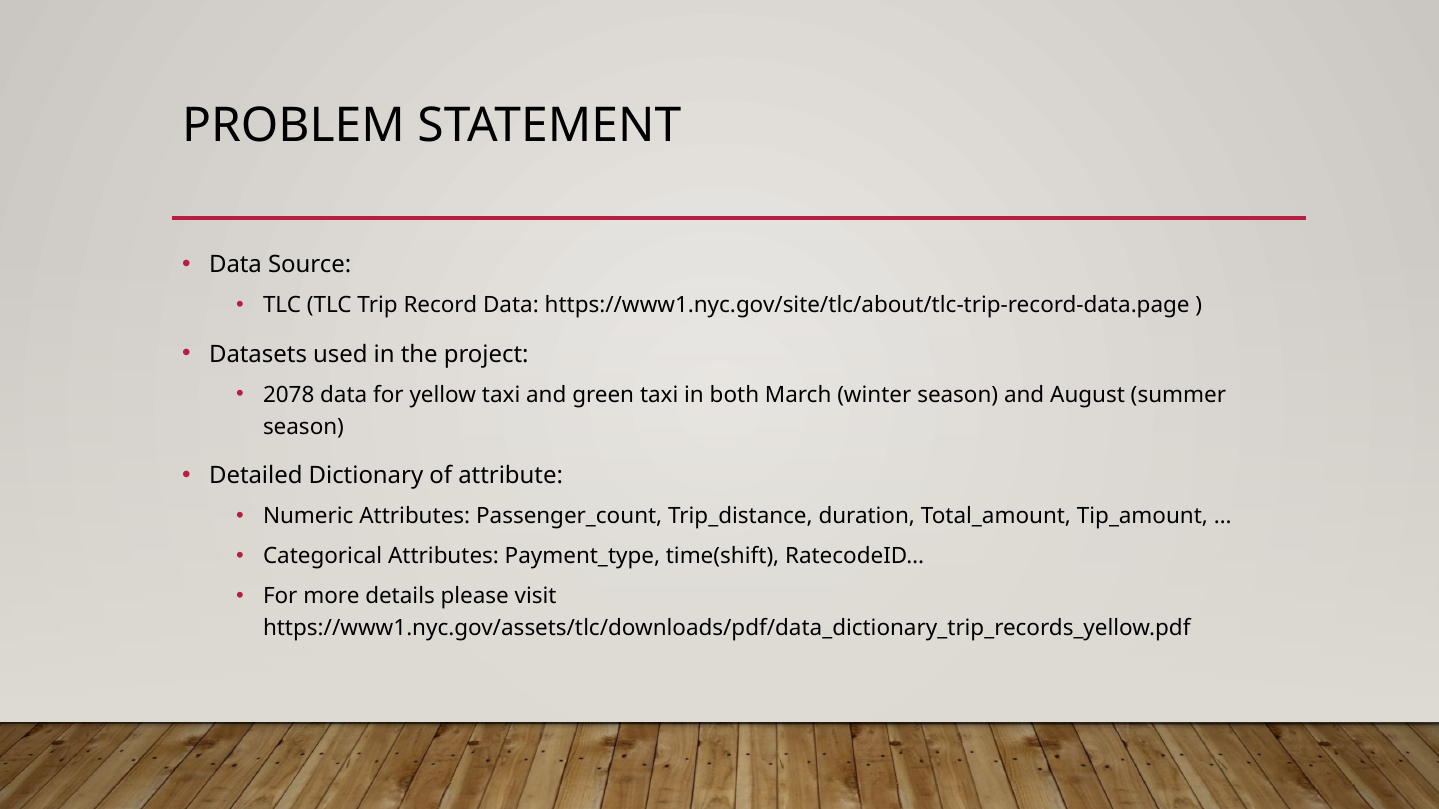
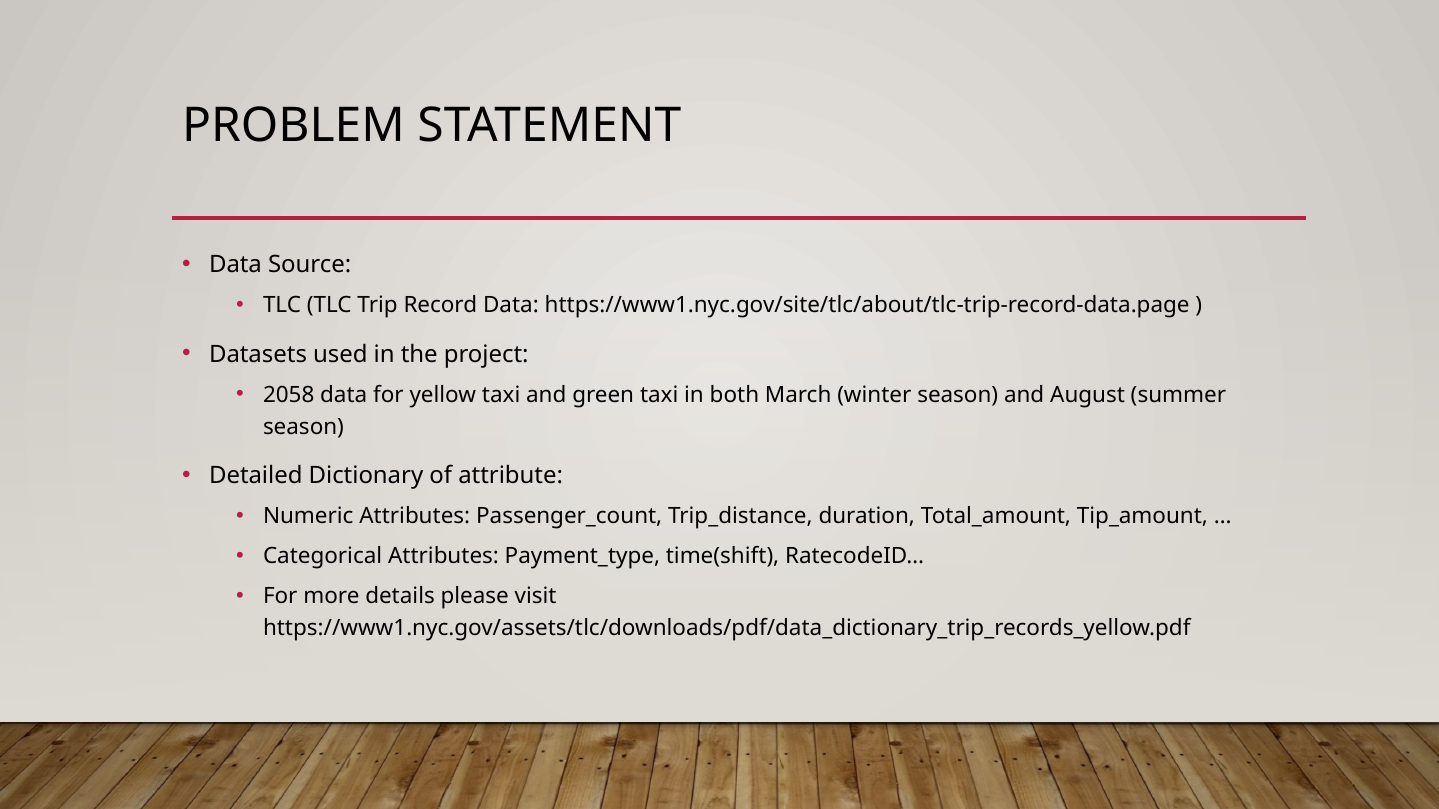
2078: 2078 -> 2058 (289, 395)
